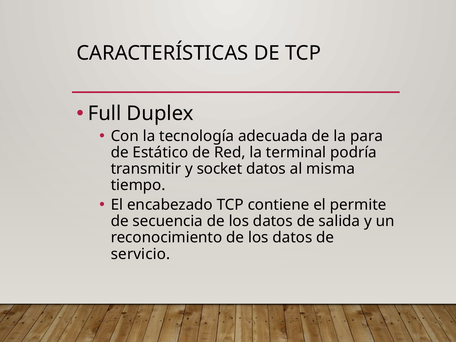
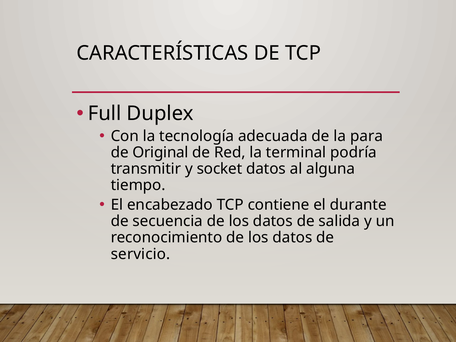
Estático: Estático -> Original (161, 152)
misma: misma -> alguna (331, 169)
permite: permite -> durante (358, 205)
